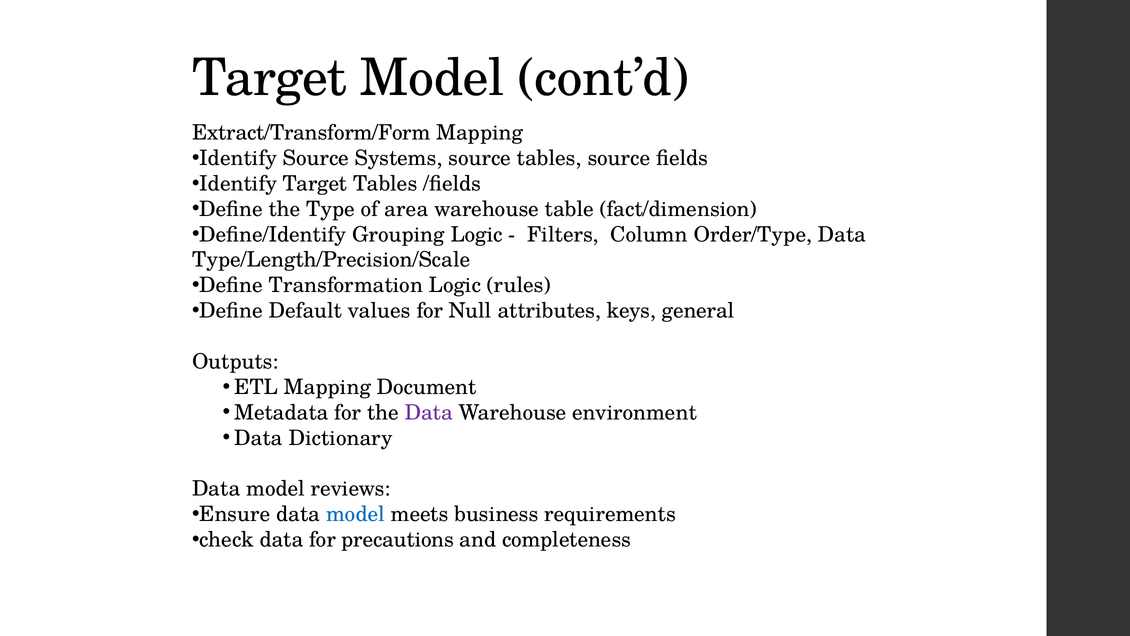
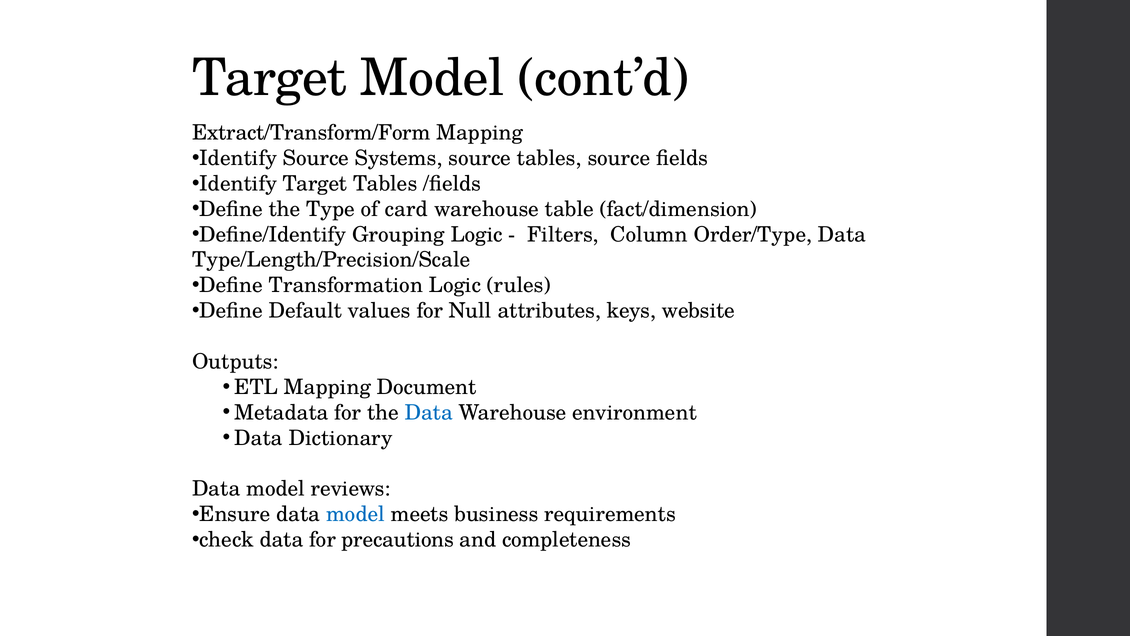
area: area -> card (406, 209)
general: general -> website (698, 311)
Data colour: purple -> blue (429, 412)
